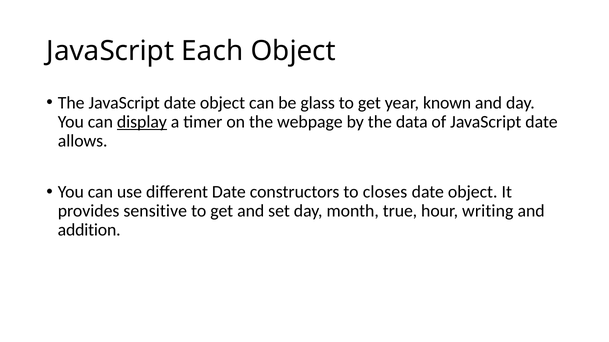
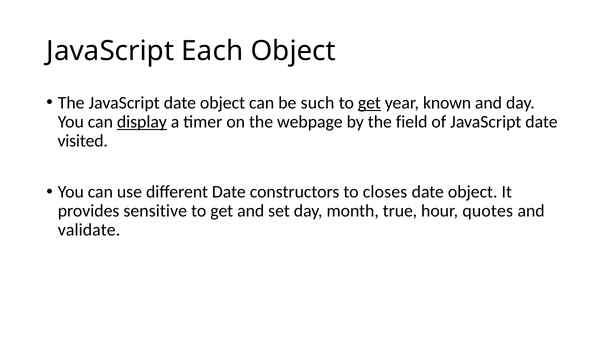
glass: glass -> such (318, 103)
get underline: none -> present (369, 103)
data: data -> field (412, 122)
allows: allows -> visited (83, 141)
writing: writing -> quotes (488, 211)
addition: addition -> validate (89, 231)
